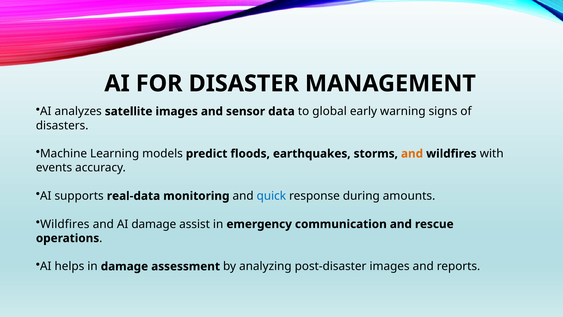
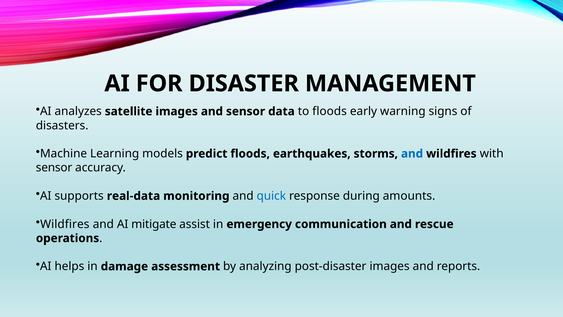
to global: global -> floods (330, 111)
and colour: orange -> blue (412, 154)
events: events -> sensor (54, 168)
AI damage: damage -> mitigate (154, 224)
